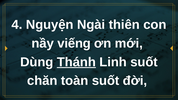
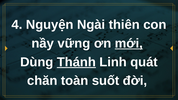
viếng: viếng -> vững (74, 43)
mới underline: none -> present (129, 43)
Linh suốt: suốt -> quát (144, 62)
